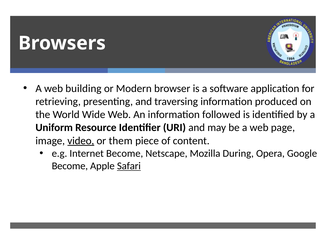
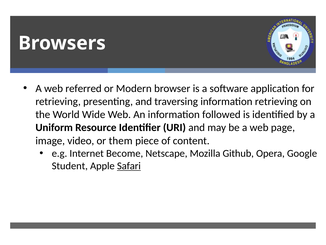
building: building -> referred (84, 88)
information produced: produced -> retrieving (276, 101)
video underline: present -> none (81, 140)
During: During -> Github (238, 153)
Become: Become -> Student (70, 166)
